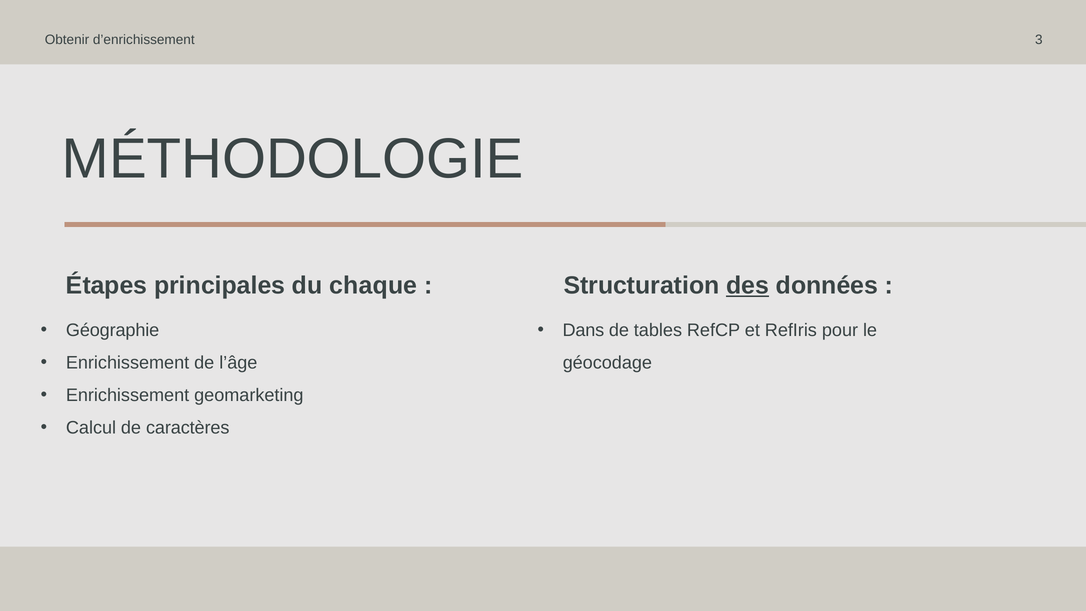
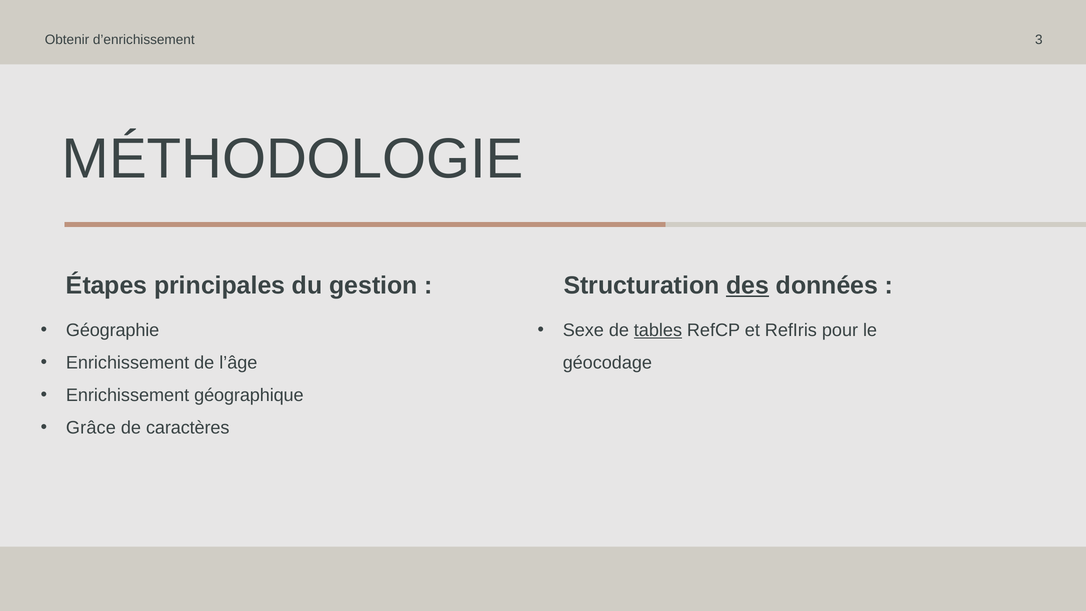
chaque: chaque -> gestion (373, 285)
Dans: Dans -> Sexe (583, 330)
tables underline: none -> present (658, 330)
geomarketing: geomarketing -> géographique (249, 395)
Calcul: Calcul -> Grâce (91, 428)
